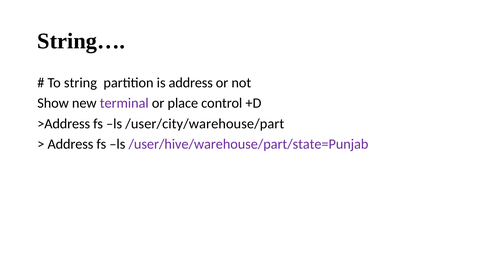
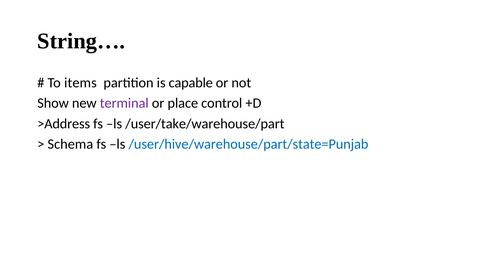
string: string -> items (80, 83)
is address: address -> capable (191, 83)
/user/city/warehouse/part: /user/city/warehouse/part -> /user/take/warehouse/part (205, 124)
Address: Address -> Schema (70, 144)
/user/hive/warehouse/part/state=Punjab colour: purple -> blue (248, 144)
